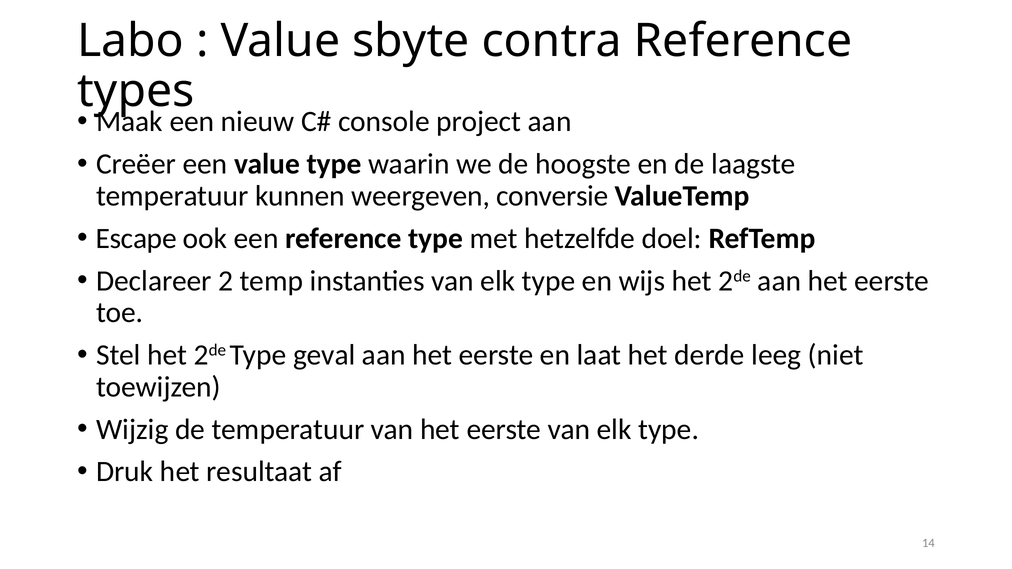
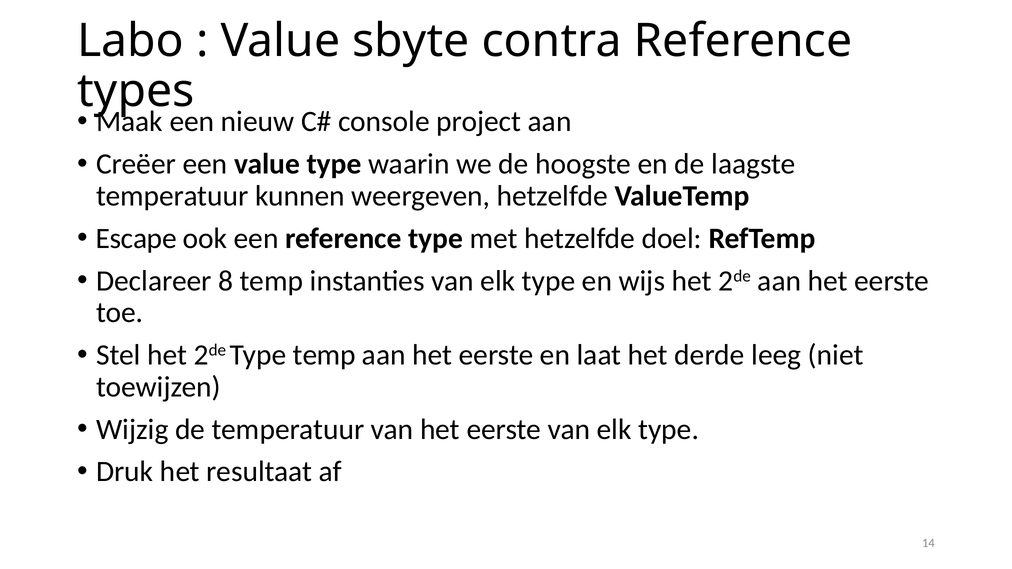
weergeven conversie: conversie -> hetzelfde (552, 196)
2: 2 -> 8 (226, 281)
Type geval: geval -> temp (324, 355)
